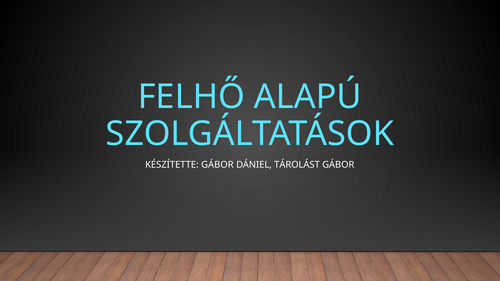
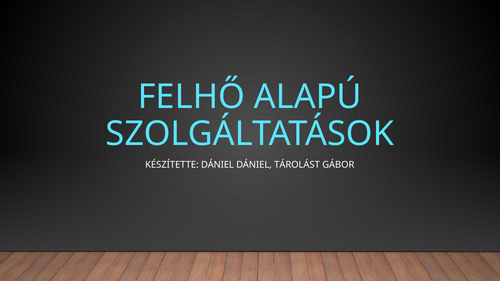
KÉSZÍTETTE GÁBOR: GÁBOR -> DÁNIEL (217, 165)
